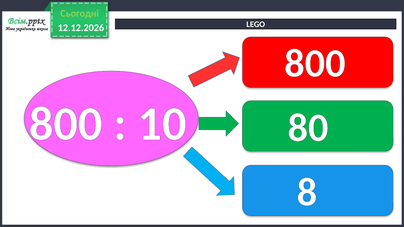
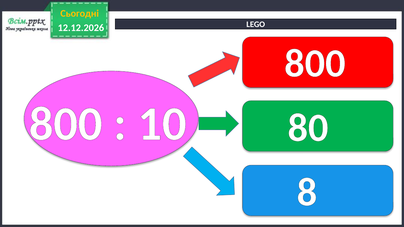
Сьогодні colour: light green -> yellow (80, 14)
